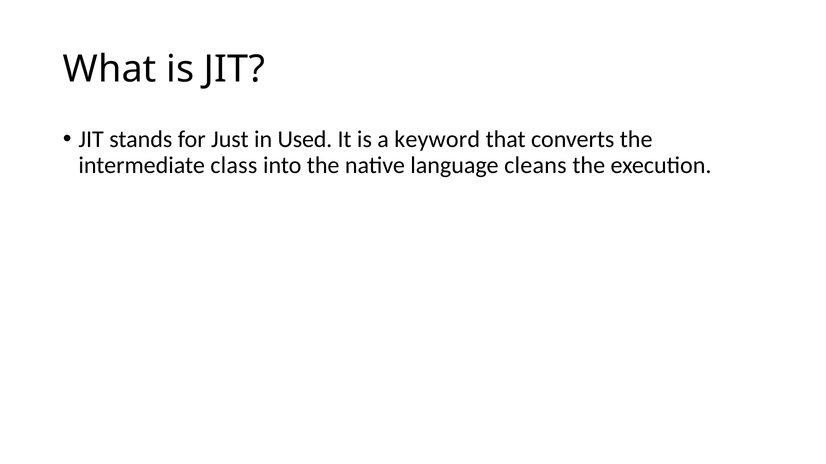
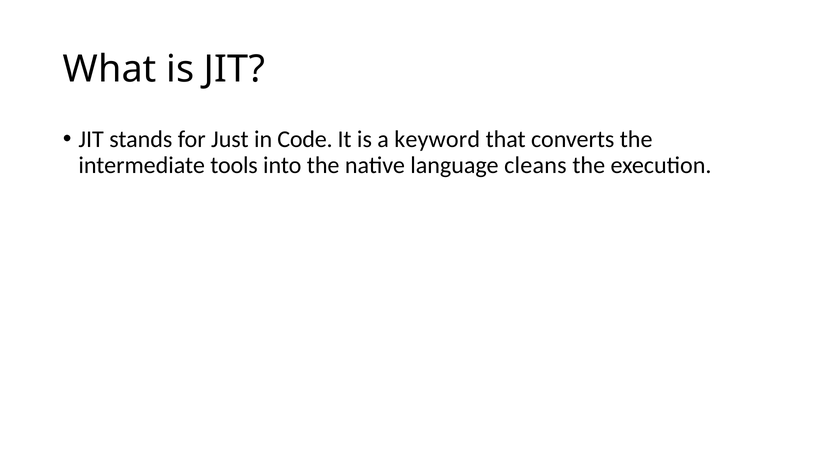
Used: Used -> Code (305, 140)
class: class -> tools (234, 166)
